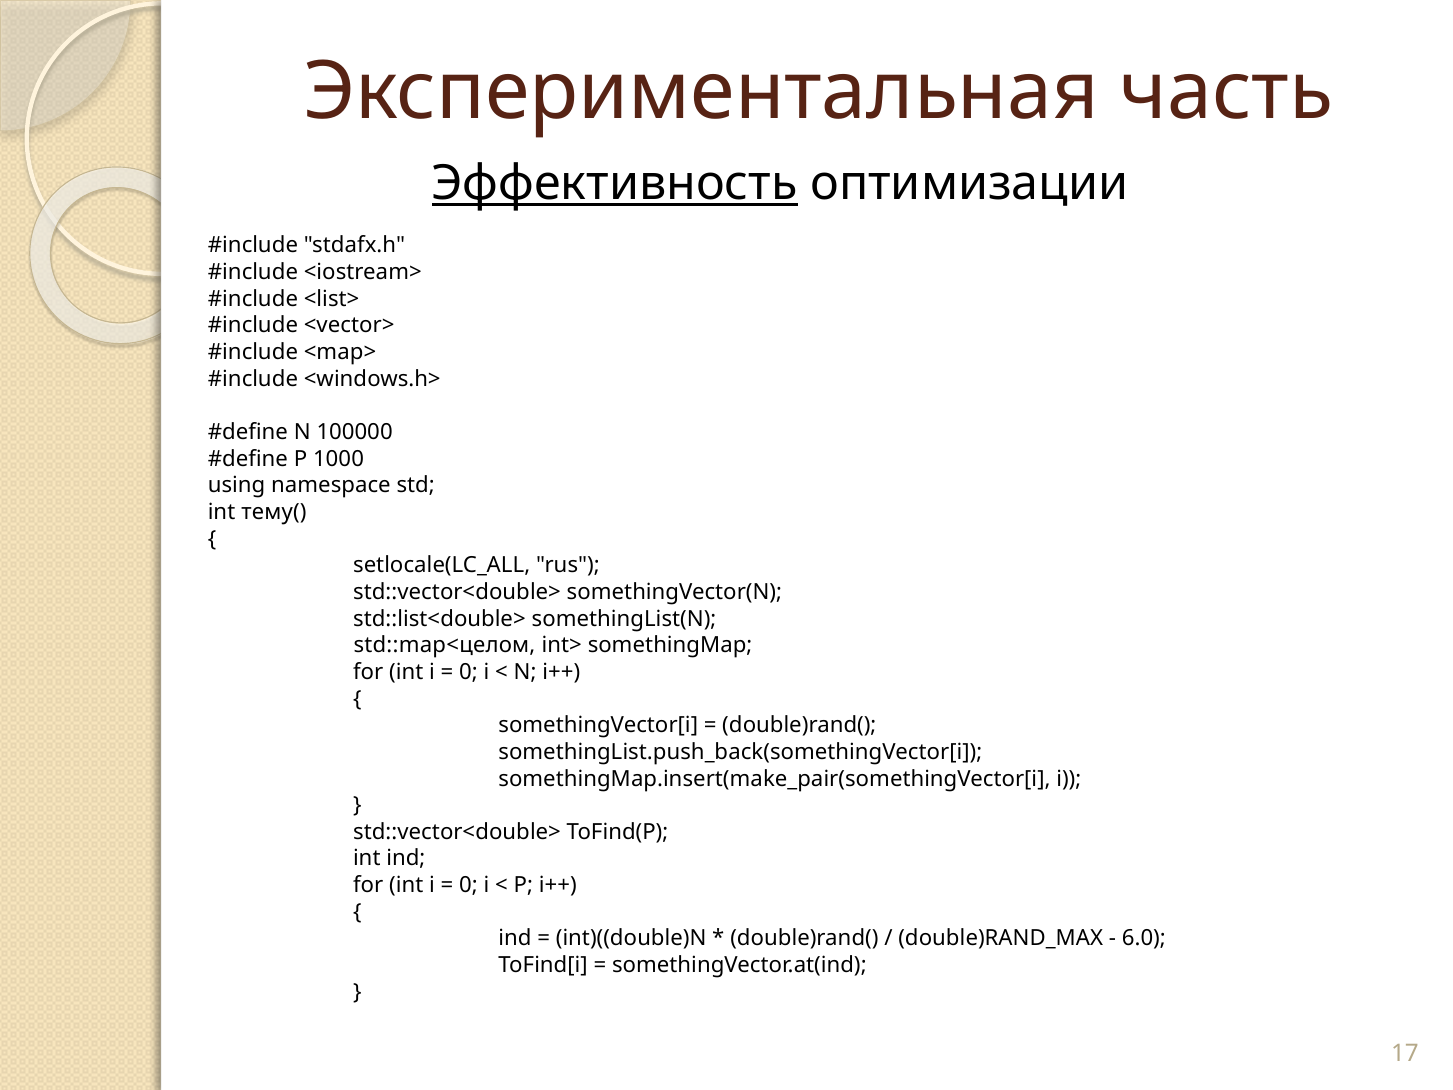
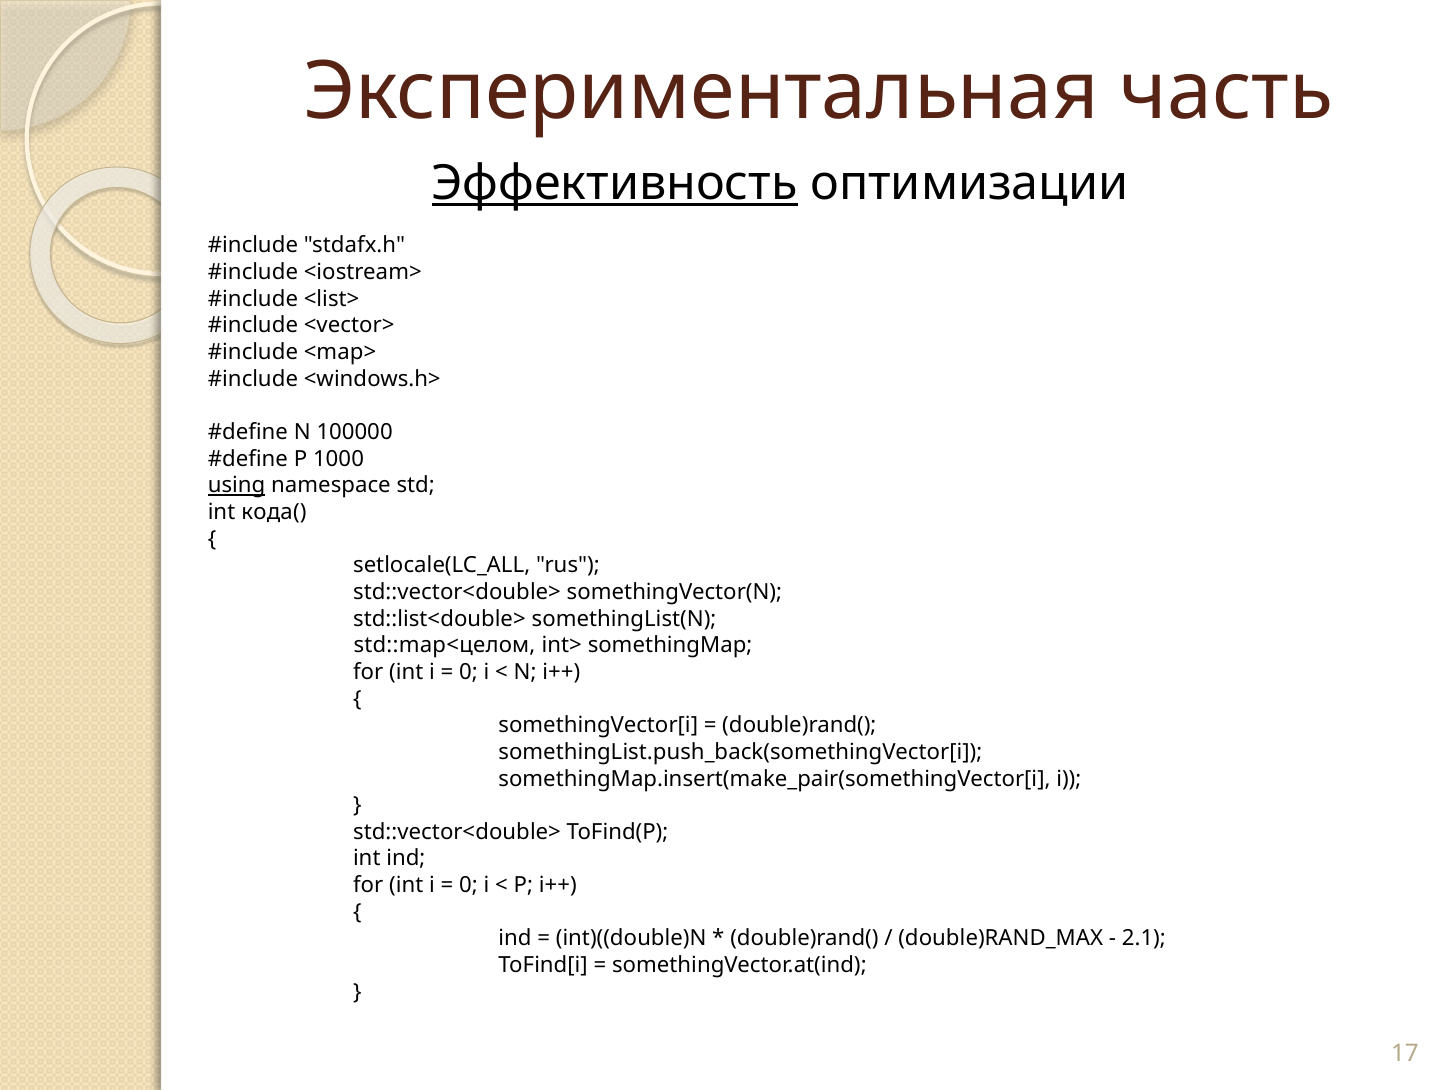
using underline: none -> present (237, 485)
тему(: тему( -> кода( (274, 512)
6.0: 6.0 -> 2.1 (1144, 938)
